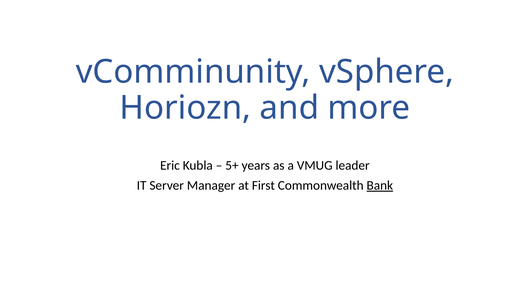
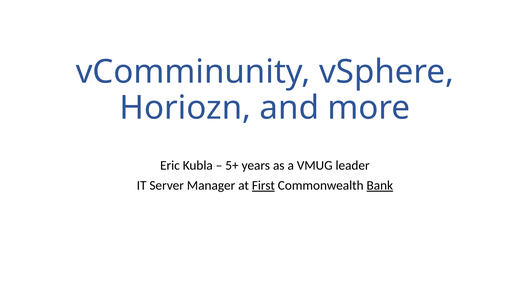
First underline: none -> present (263, 185)
